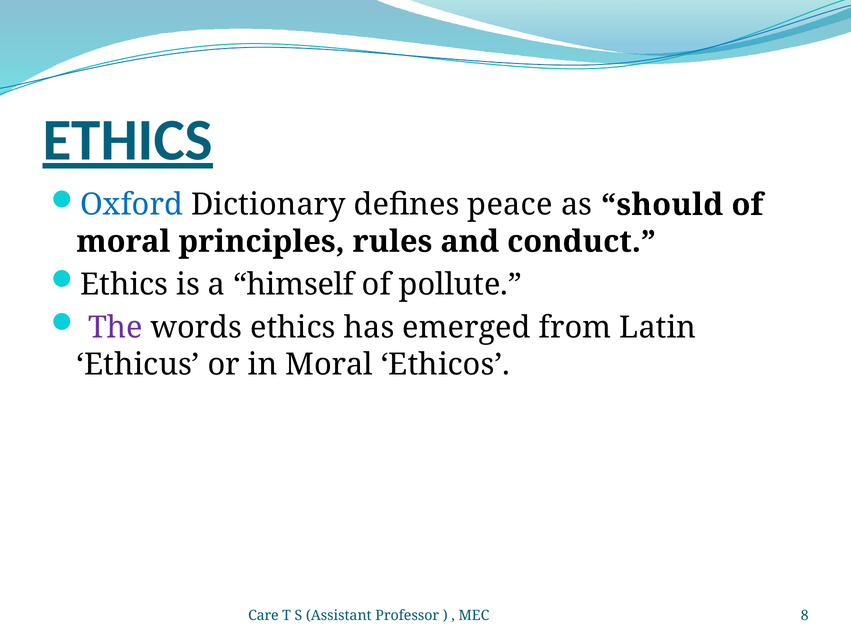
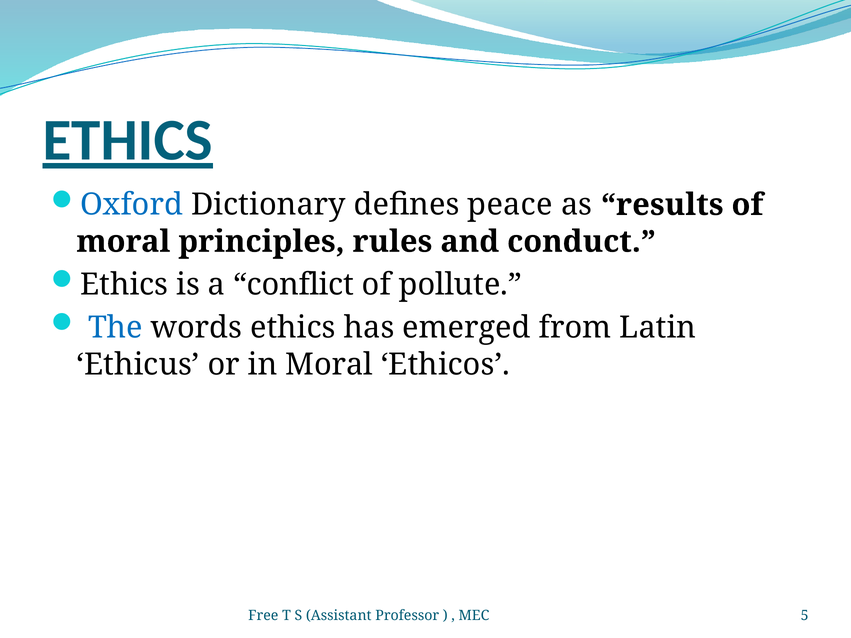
should: should -> results (662, 205)
himself: himself -> conflict (294, 285)
The colour: purple -> blue (115, 328)
Care: Care -> Free (263, 616)
8: 8 -> 5 (805, 616)
